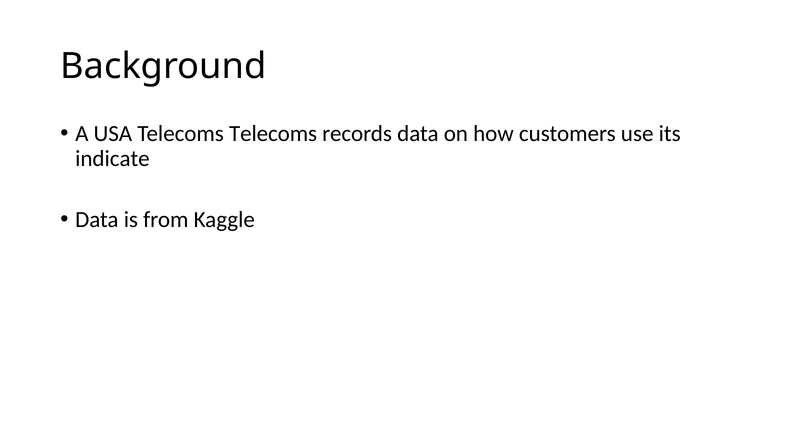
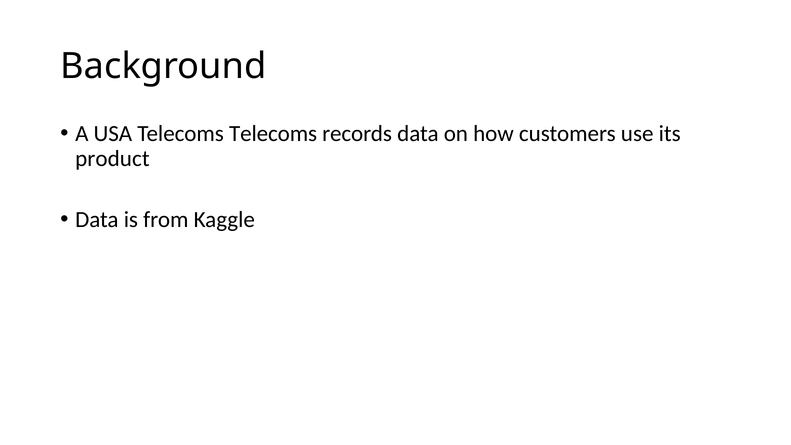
indicate: indicate -> product (112, 159)
